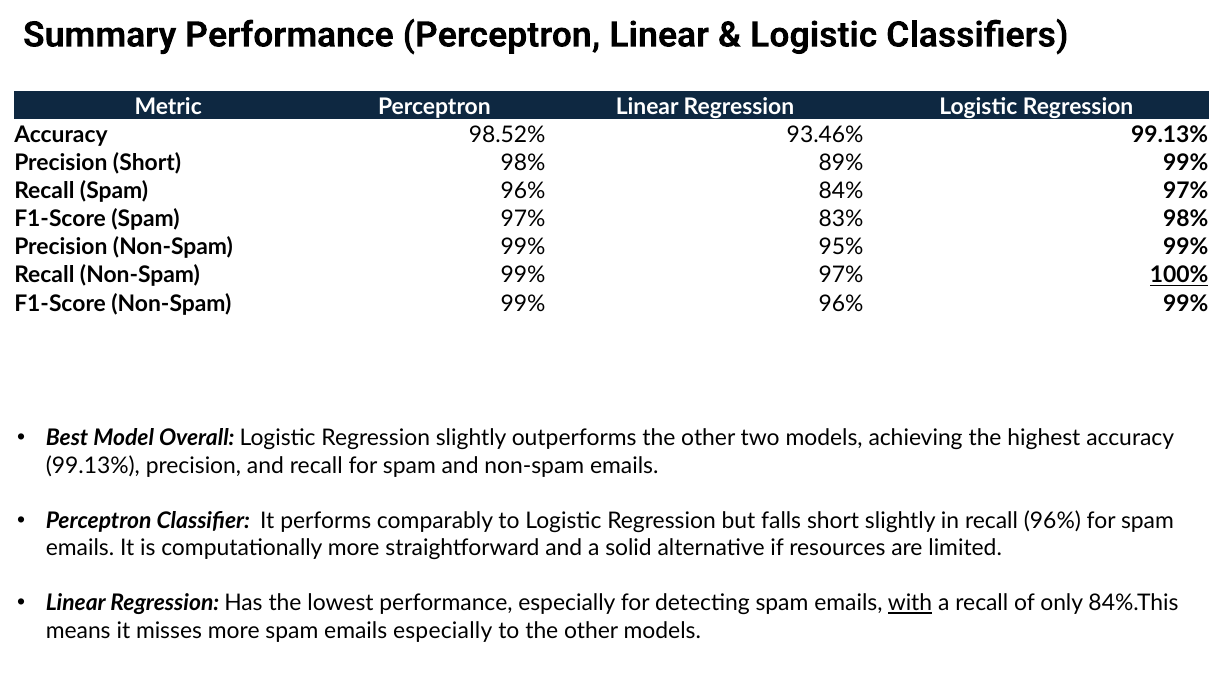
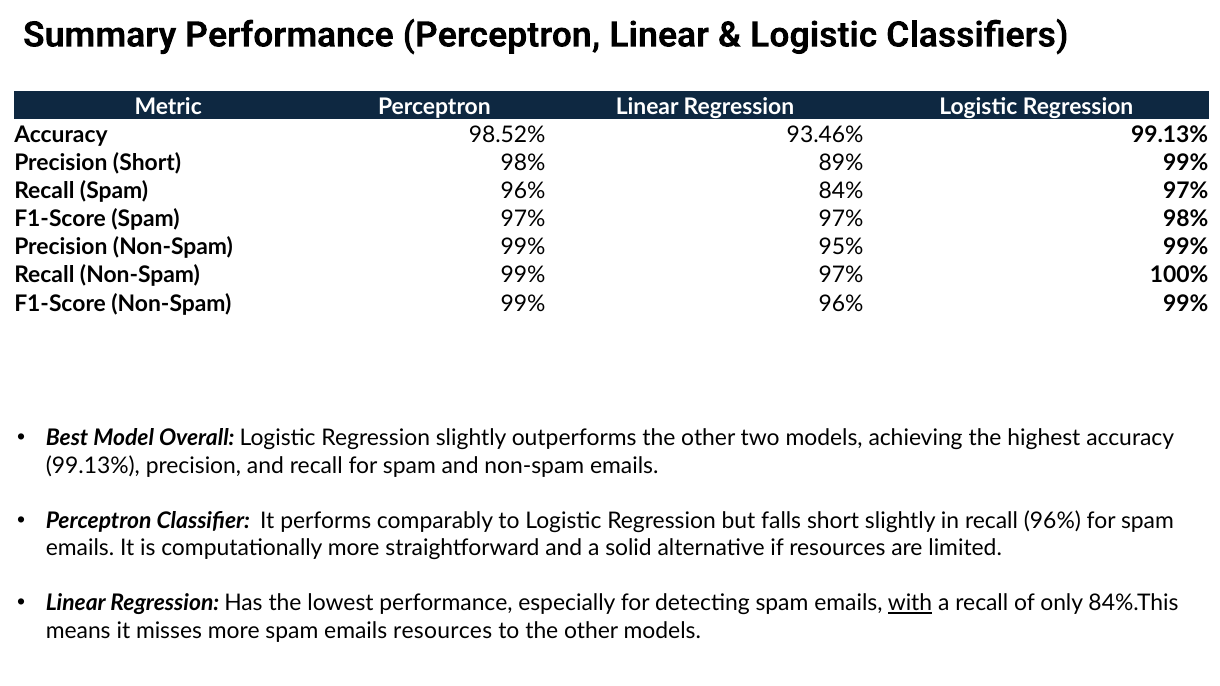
97% 83%: 83% -> 97% (841, 219)
100% underline: present -> none (1179, 275)
emails especially: especially -> resources (443, 631)
